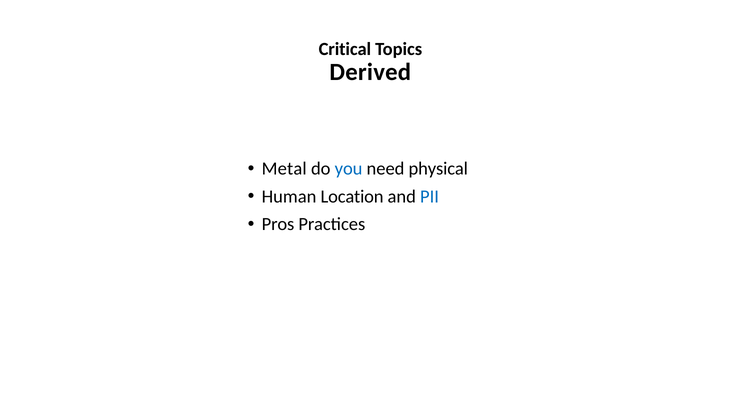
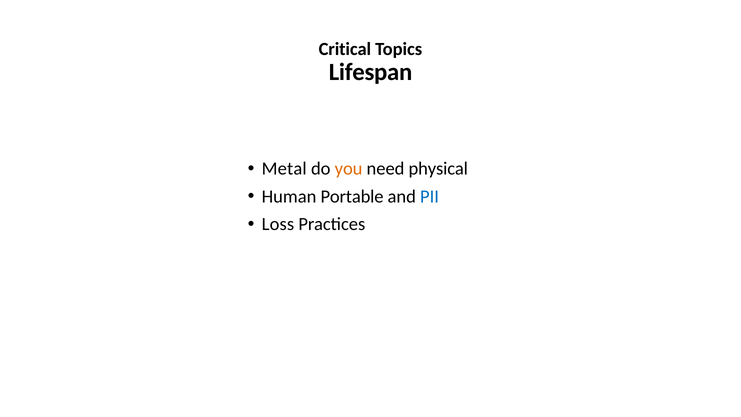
Derived: Derived -> Lifespan (371, 72)
you colour: blue -> orange (349, 169)
Location: Location -> Portable (352, 196)
Pros: Pros -> Loss (278, 224)
